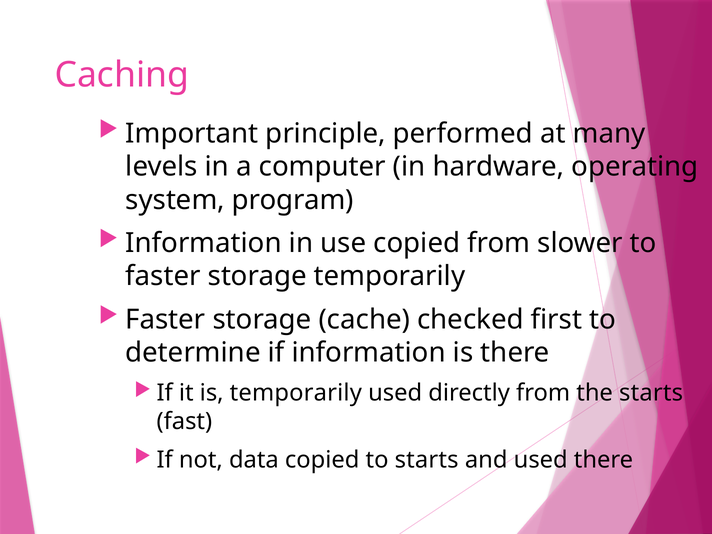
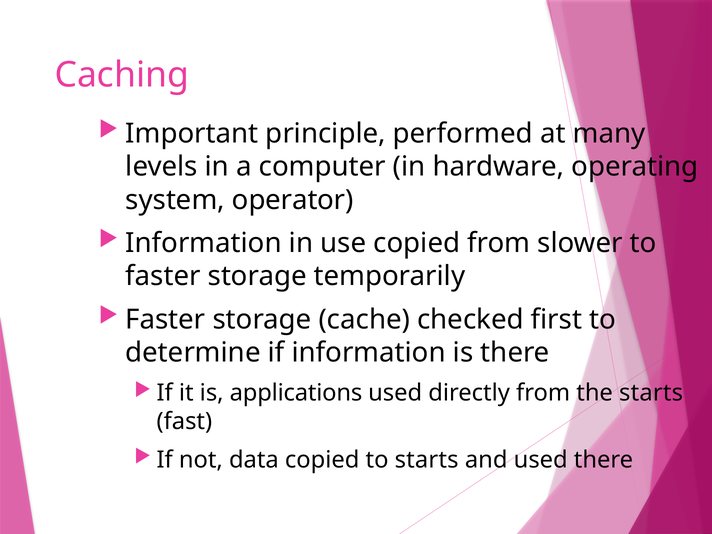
program: program -> operator (293, 200)
is temporarily: temporarily -> applications (296, 393)
